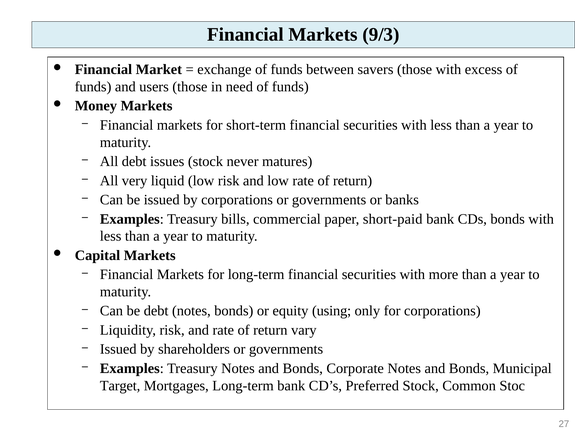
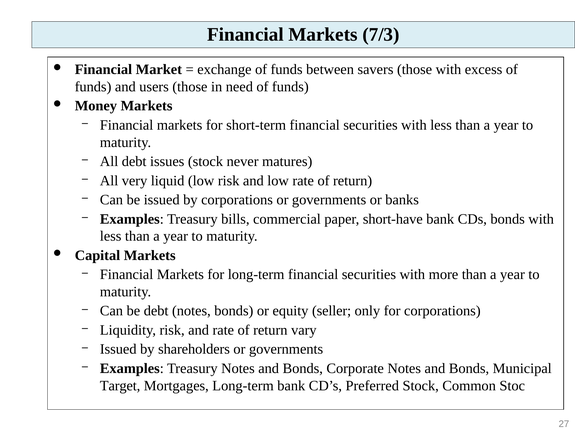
9/3: 9/3 -> 7/3 (381, 35)
short-paid: short-paid -> short-have (393, 219)
using: using -> seller (332, 311)
